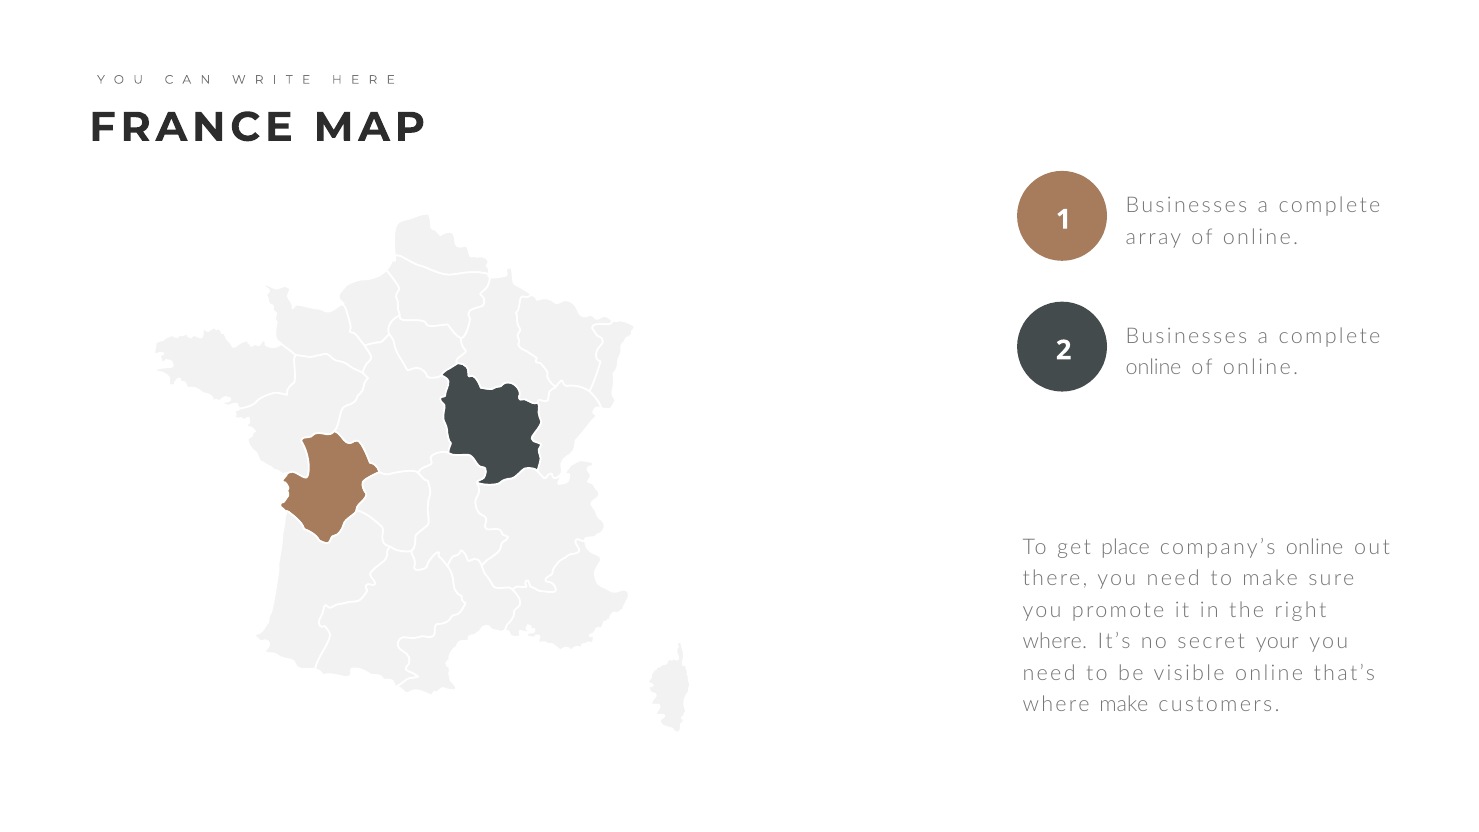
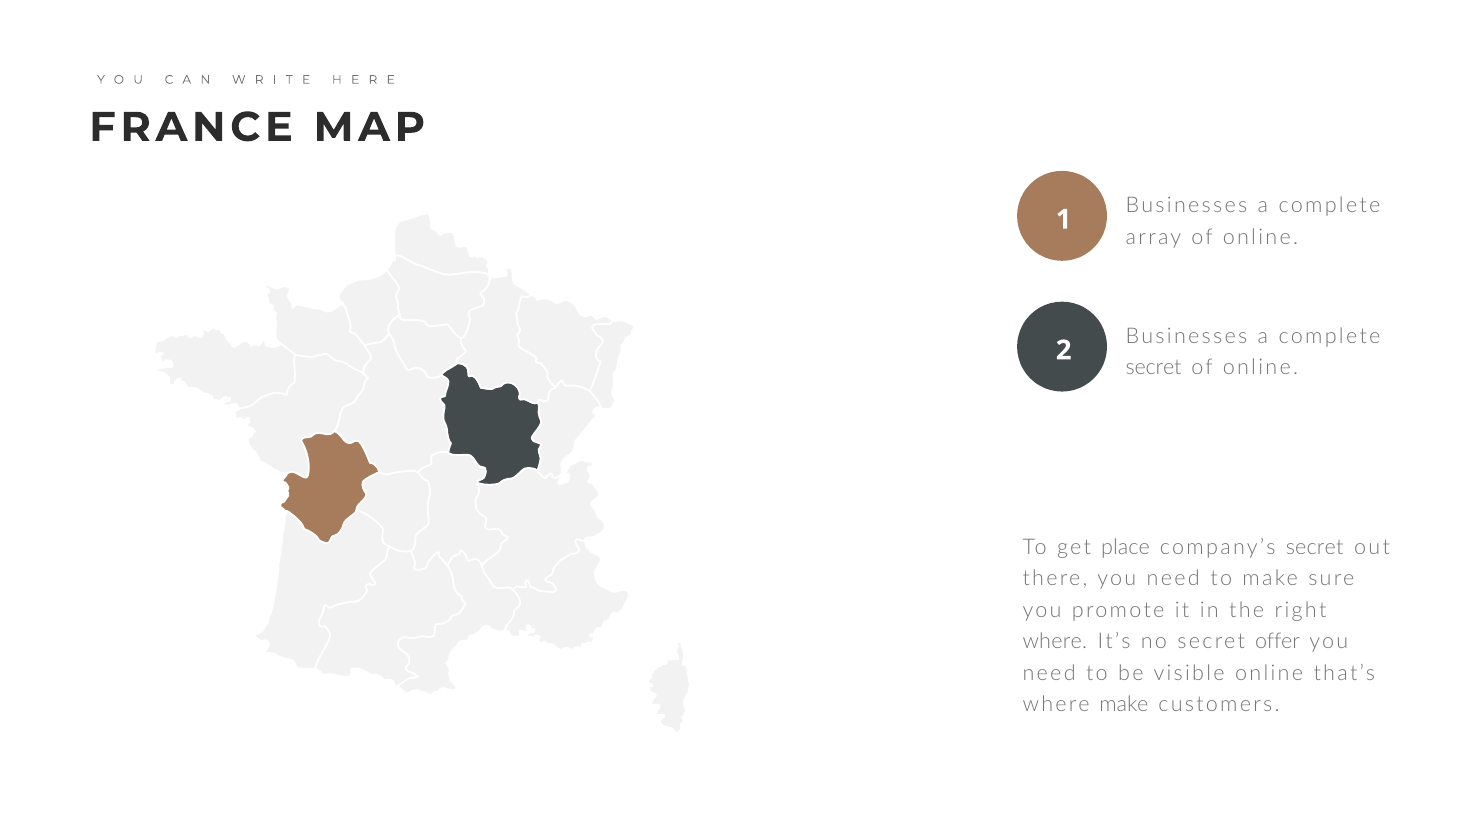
online: online -> secret (1154, 368)
company’s online: online -> secret (1315, 547)
your: your -> offer (1278, 642)
